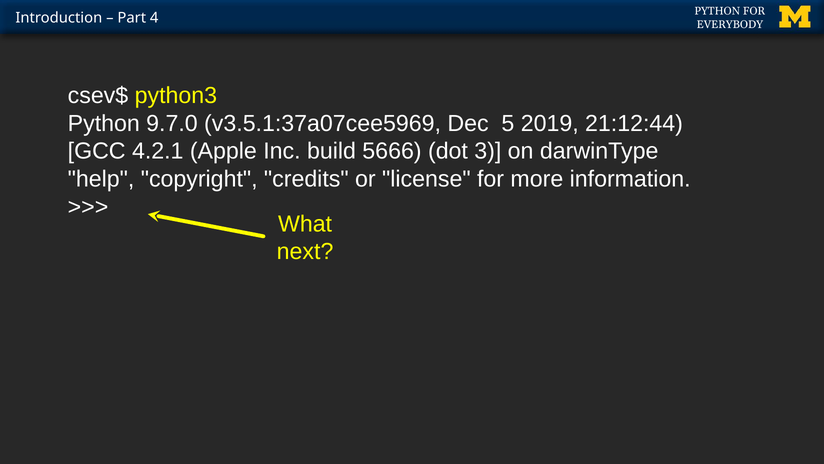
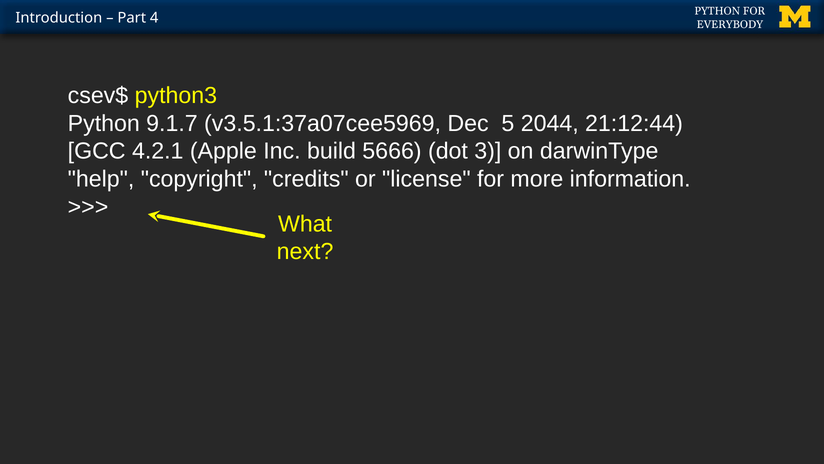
9.7.0: 9.7.0 -> 9.1.7 (172, 123)
2019: 2019 -> 2044 (550, 123)
